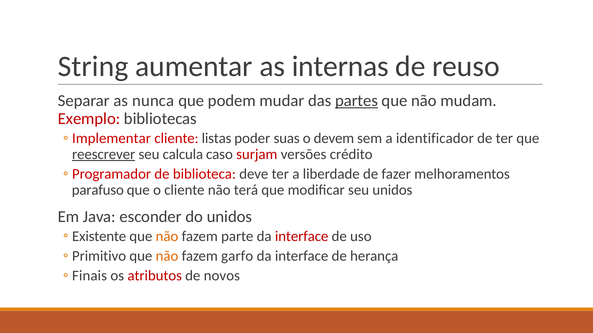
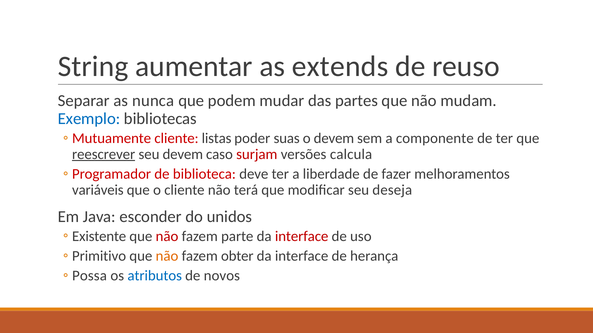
internas: internas -> extends (340, 66)
partes underline: present -> none (357, 101)
Exemplo colour: red -> blue (89, 119)
Implementar: Implementar -> Mutuamente (112, 138)
identificador: identificador -> componente (435, 138)
seu calcula: calcula -> devem (183, 154)
crédito: crédito -> calcula (351, 154)
parafuso: parafuso -> variáveis (98, 190)
seu unidos: unidos -> deseja (392, 190)
não colour: orange -> red (167, 237)
garfo: garfo -> obter (237, 256)
Finais: Finais -> Possa (90, 276)
atributos colour: red -> blue (155, 276)
